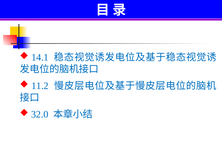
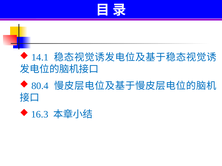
11.2: 11.2 -> 80.4 (40, 86)
32.0: 32.0 -> 16.3 (40, 115)
